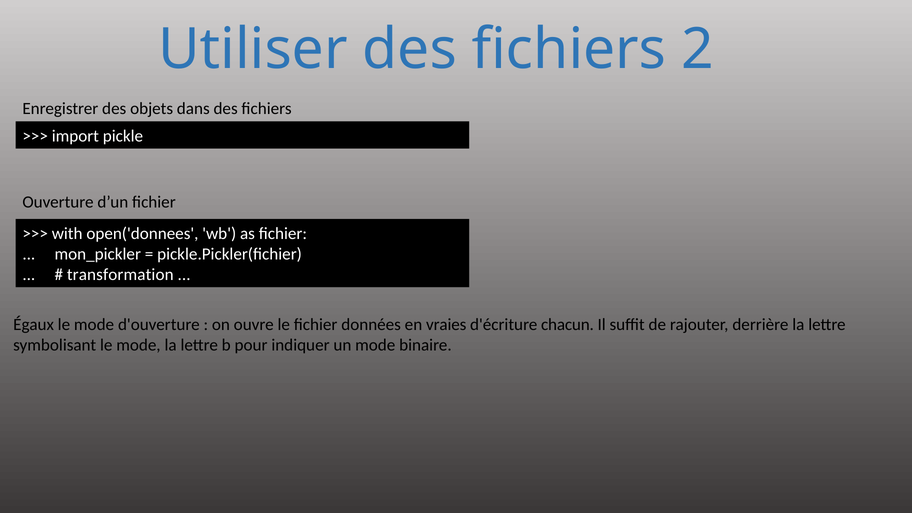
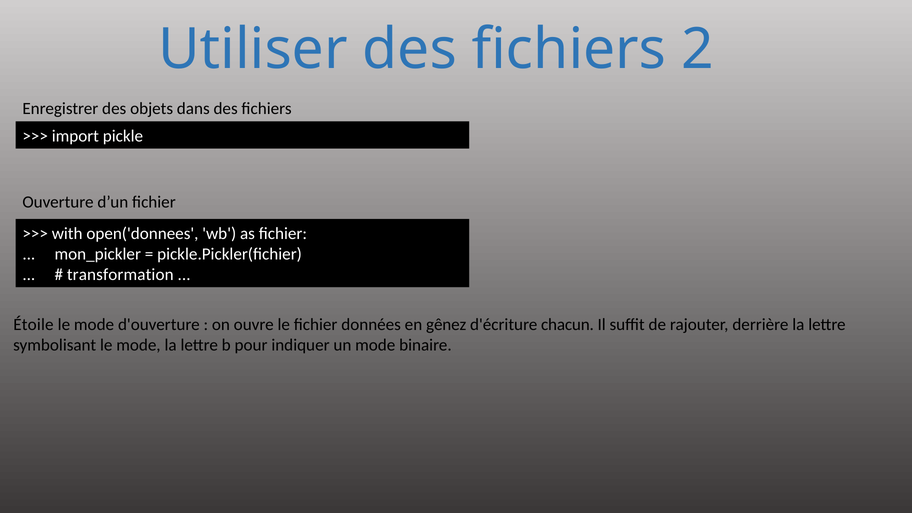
Égaux: Égaux -> Étoile (33, 325)
vraies: vraies -> gênez (446, 325)
